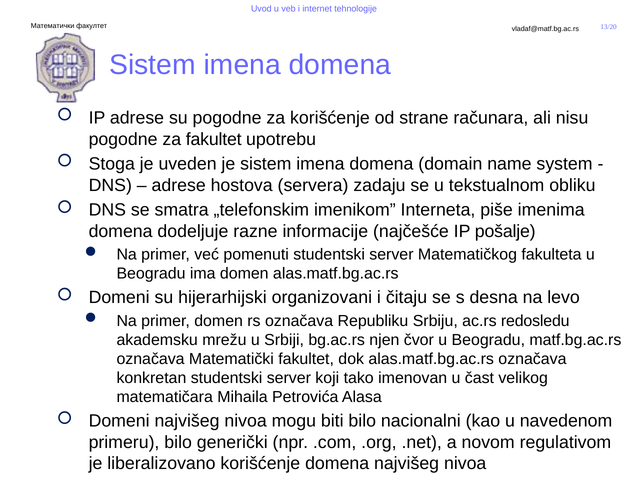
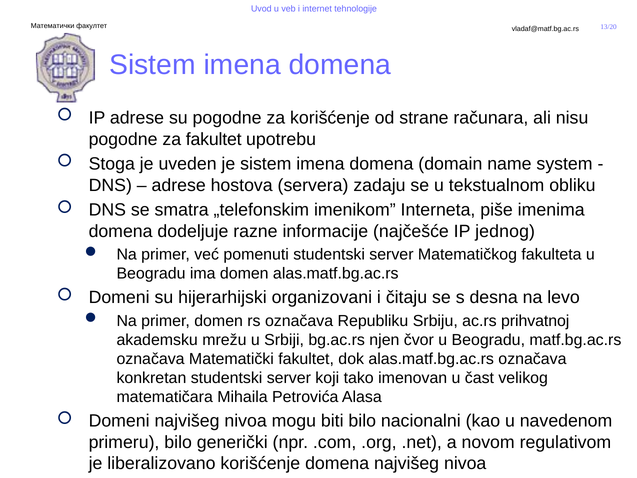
pošalje: pošalje -> jednog (505, 231)
redosledu: redosledu -> prihvatnoj (535, 321)
